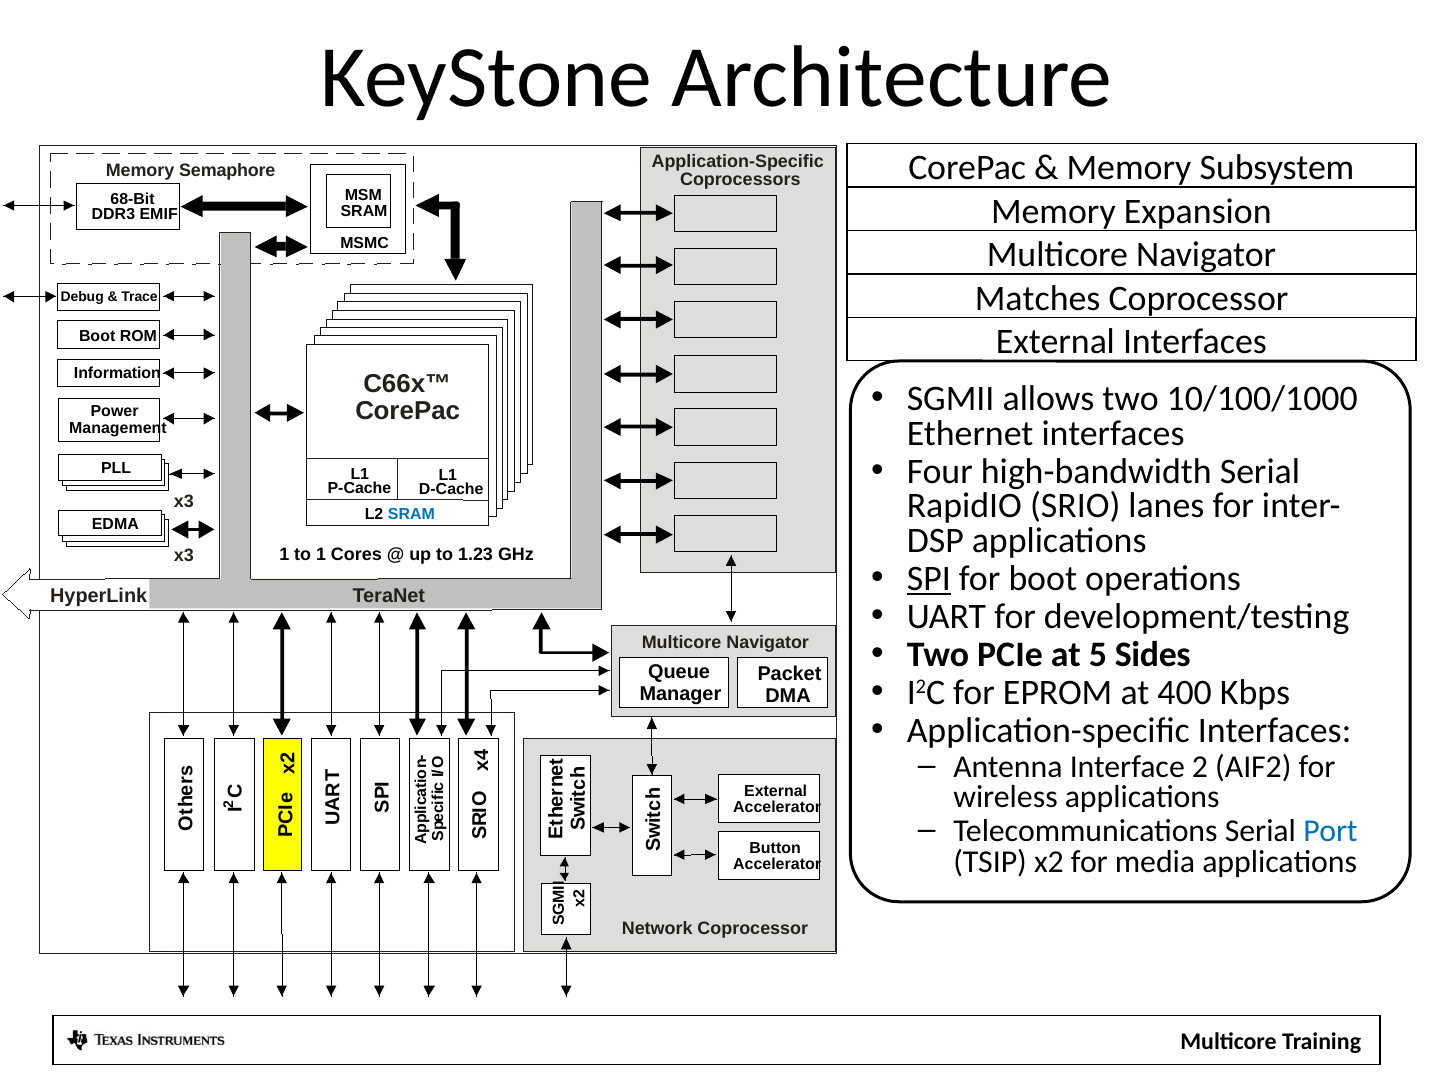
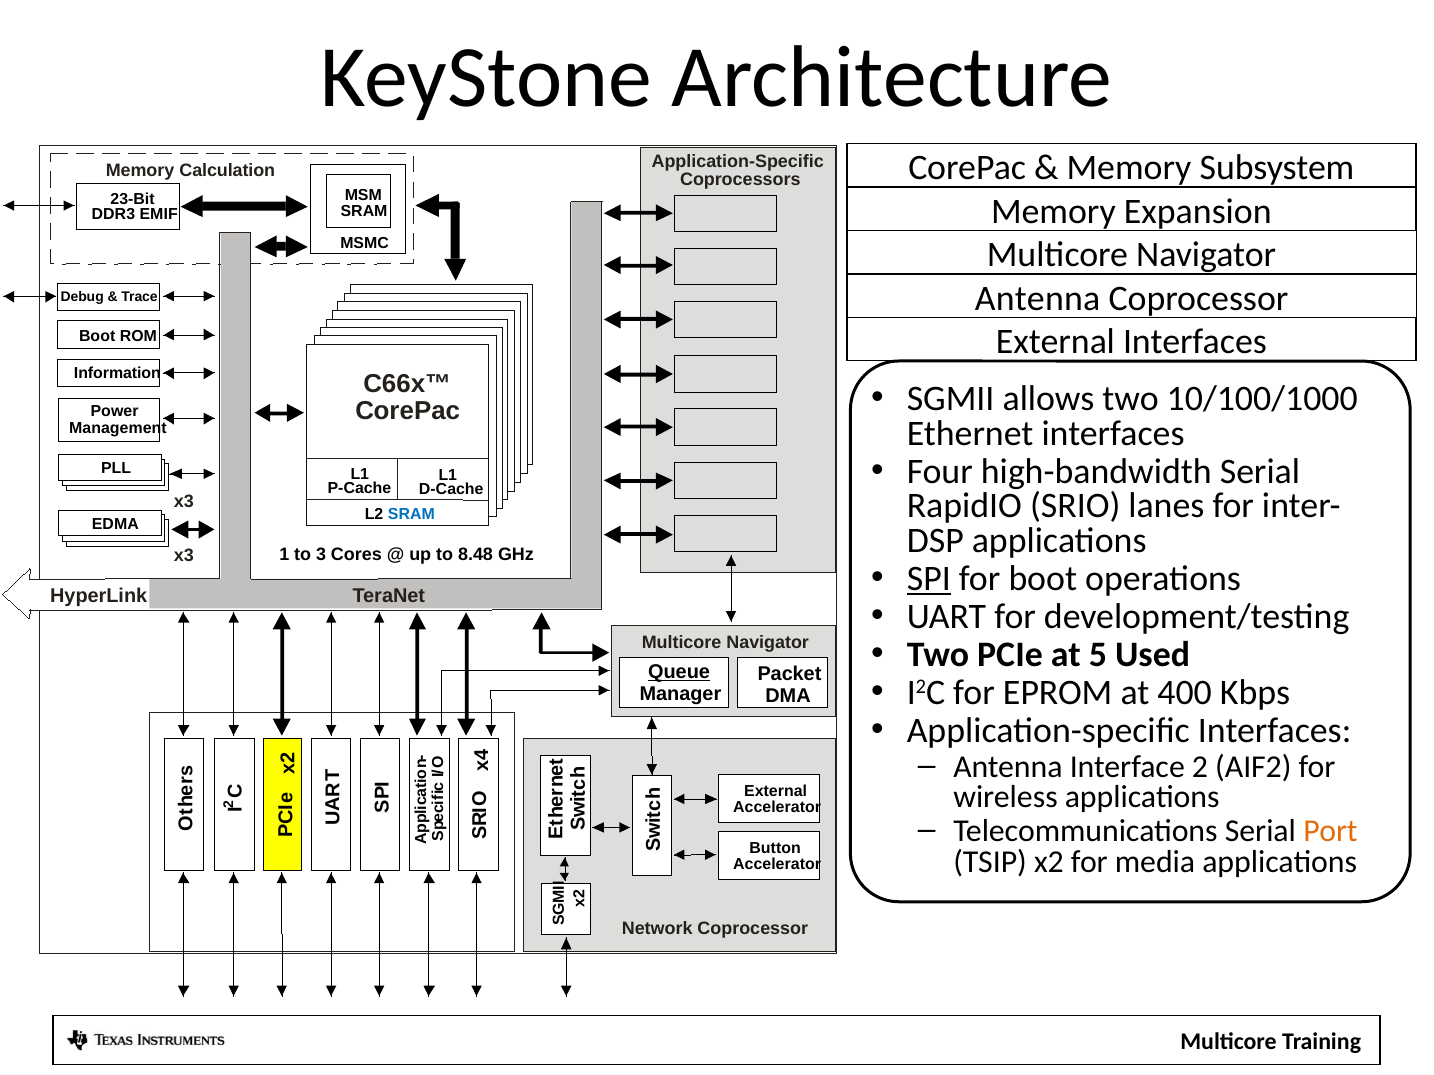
Semaphore: Semaphore -> Calculation (227, 171)
68-Bit: 68-Bit -> 23-Bit (133, 199)
Matches: Matches -> Antenna (1038, 299)
to 1: 1 -> 3 (321, 555)
1.23: 1.23 -> 8.48 (476, 555)
Sides: Sides -> Used (1153, 655)
Queue underline: none -> present (679, 672)
Port colour: blue -> orange (1330, 832)
